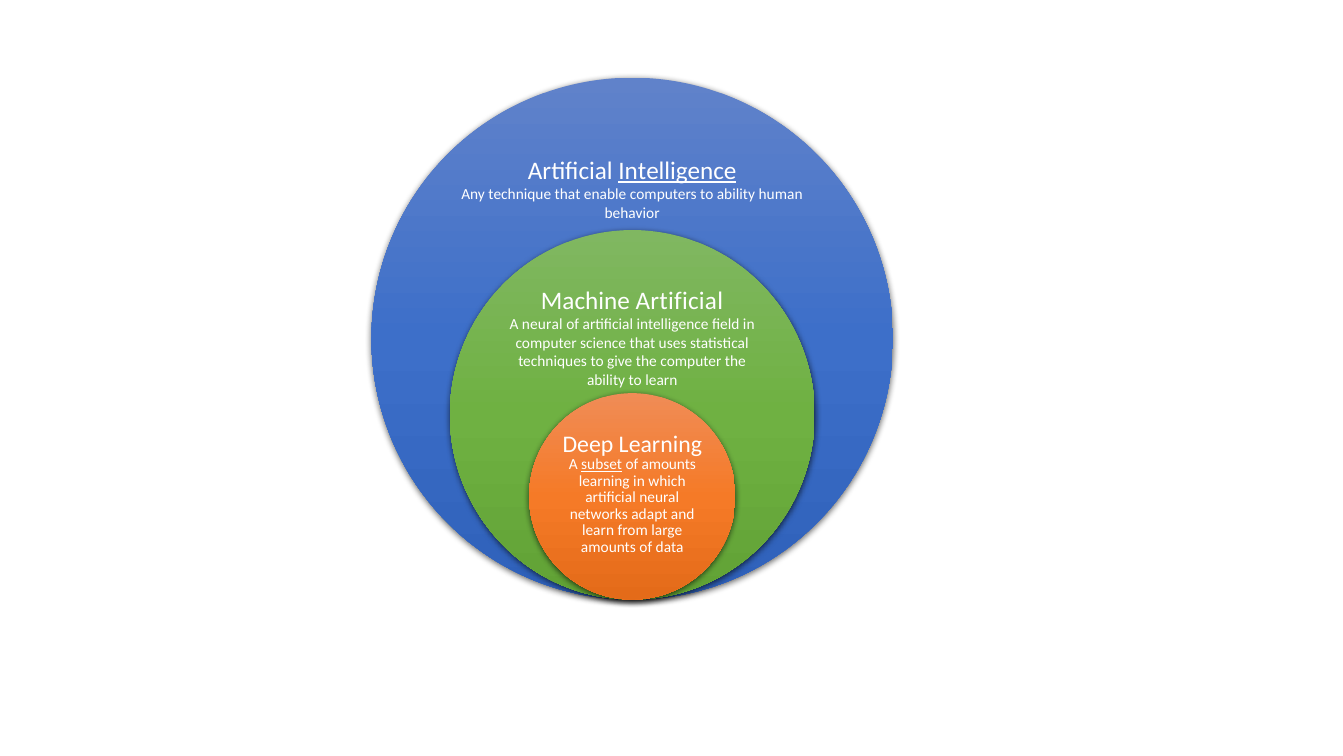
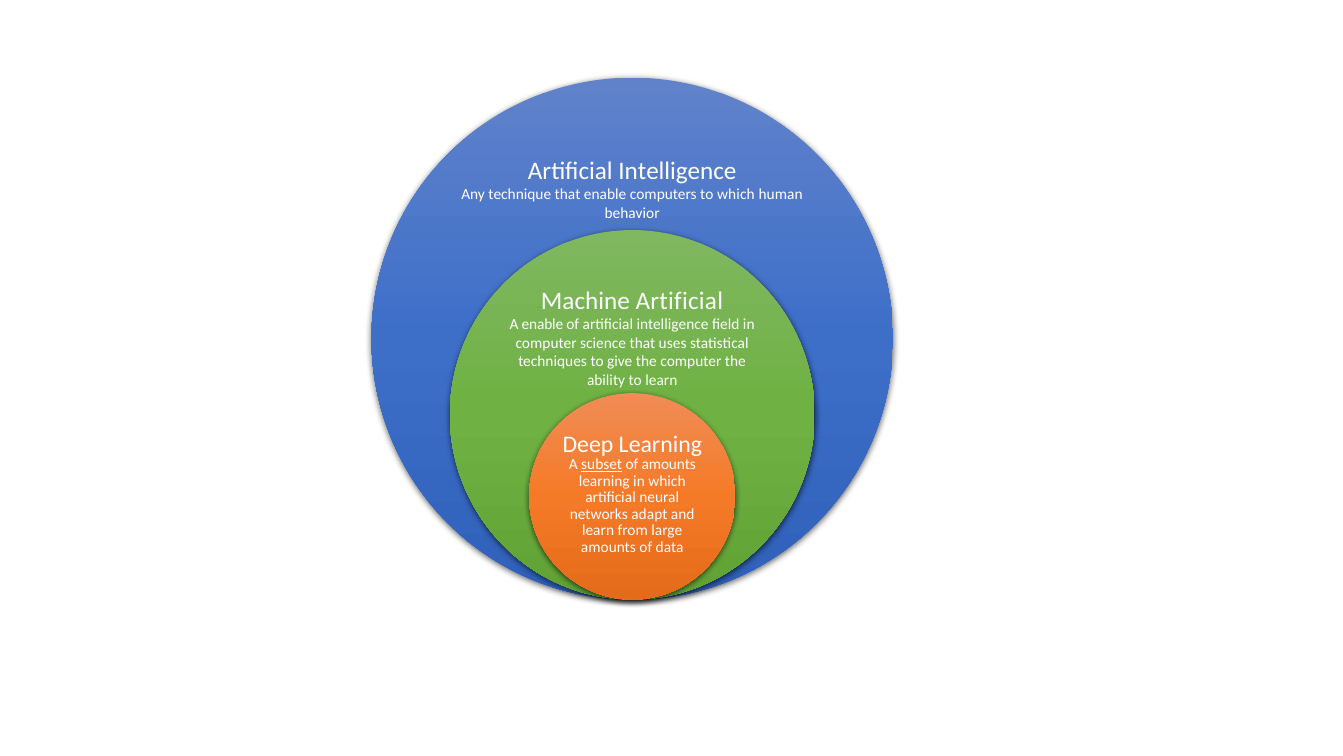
Intelligence underline: present -> none (677, 171)
to ability: ability -> which (736, 195)
A neural: neural -> enable (542, 324)
